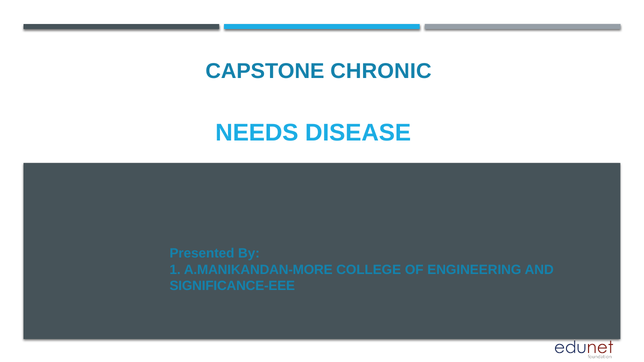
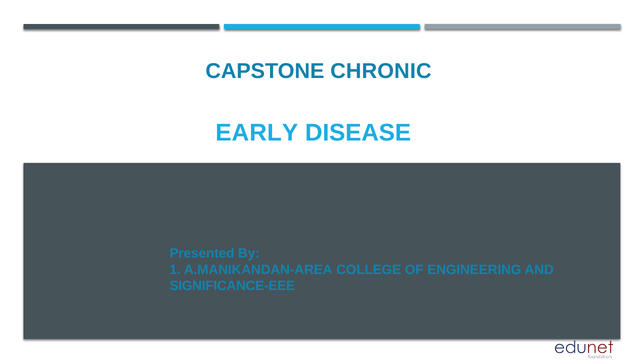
NEEDS: NEEDS -> EARLY (257, 133)
A.MANIKANDAN-MORE: A.MANIKANDAN-MORE -> A.MANIKANDAN-AREA (258, 270)
